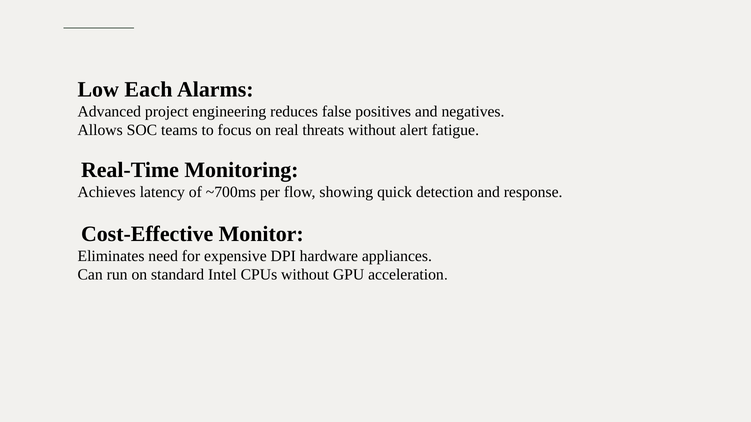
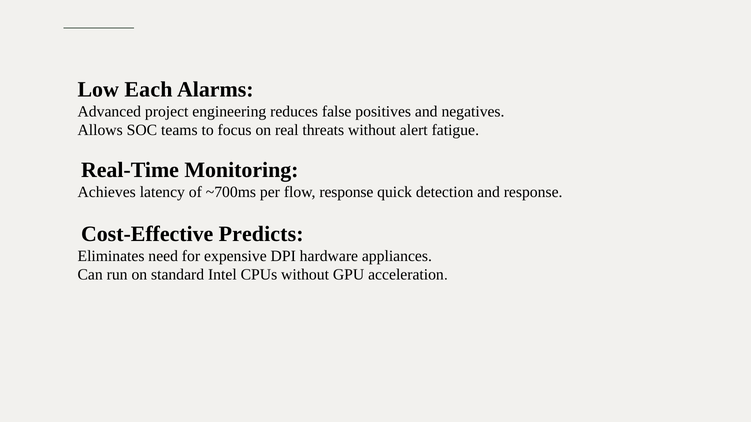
flow showing: showing -> response (346, 192)
Monitor: Monitor -> Predicts (261, 234)
